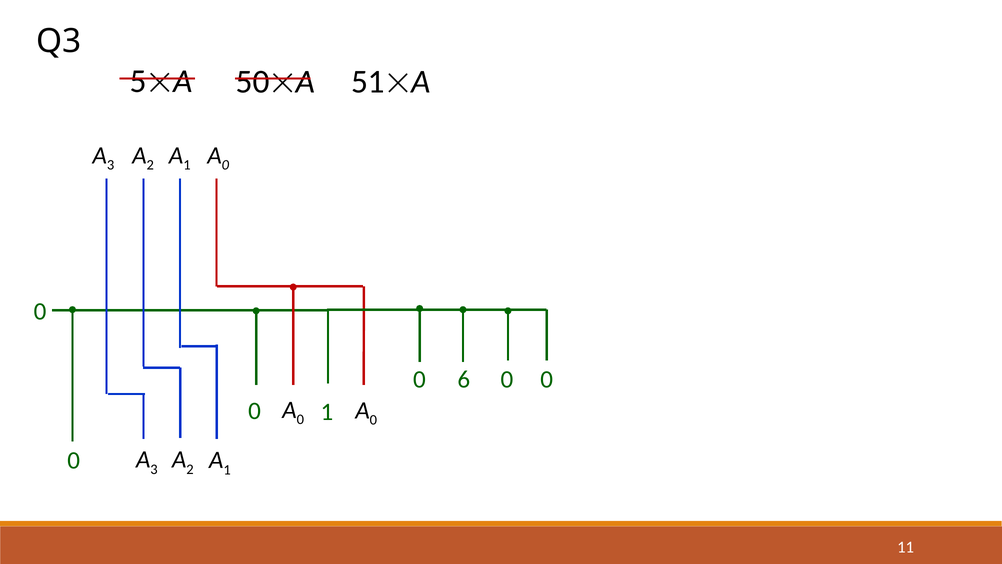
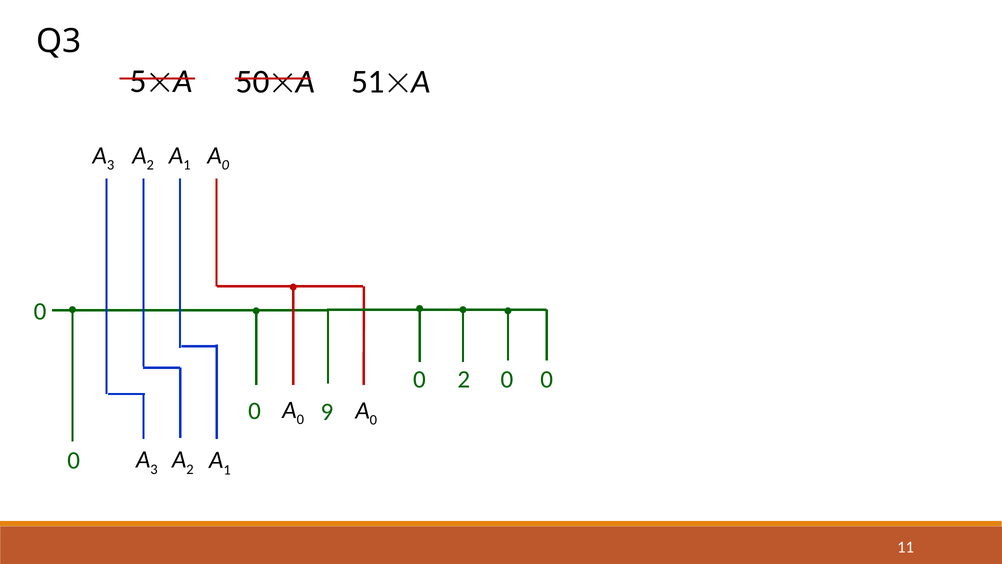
0 6: 6 -> 2 (464, 379)
0 1: 1 -> 9 (327, 412)
